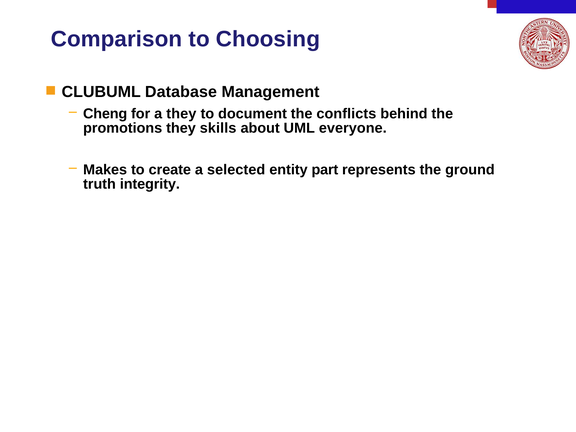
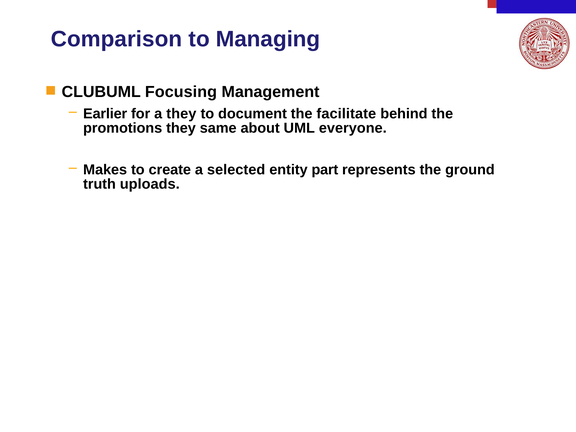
Choosing: Choosing -> Managing (268, 39)
Database: Database -> Focusing (181, 92)
Cheng: Cheng -> Earlier (105, 114)
conflicts: conflicts -> facilitate (346, 114)
skills: skills -> same (218, 128)
integrity: integrity -> uploads (150, 184)
